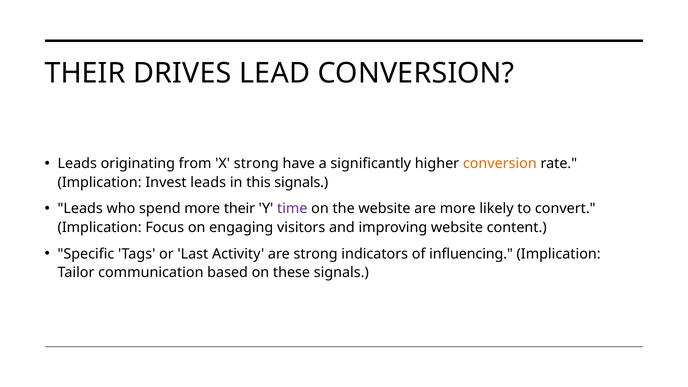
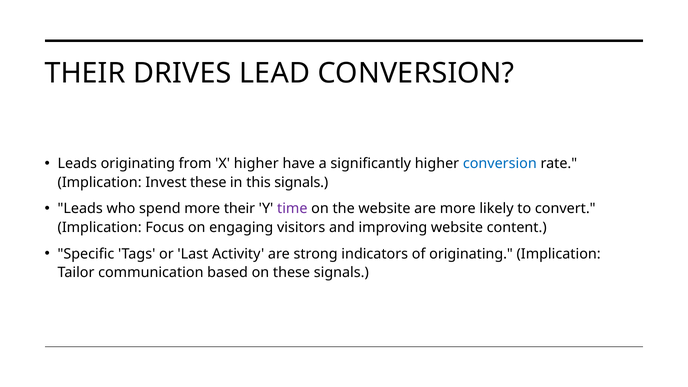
X strong: strong -> higher (256, 164)
conversion colour: orange -> blue (500, 164)
Invest leads: leads -> these (208, 183)
of influencing: influencing -> originating (471, 254)
